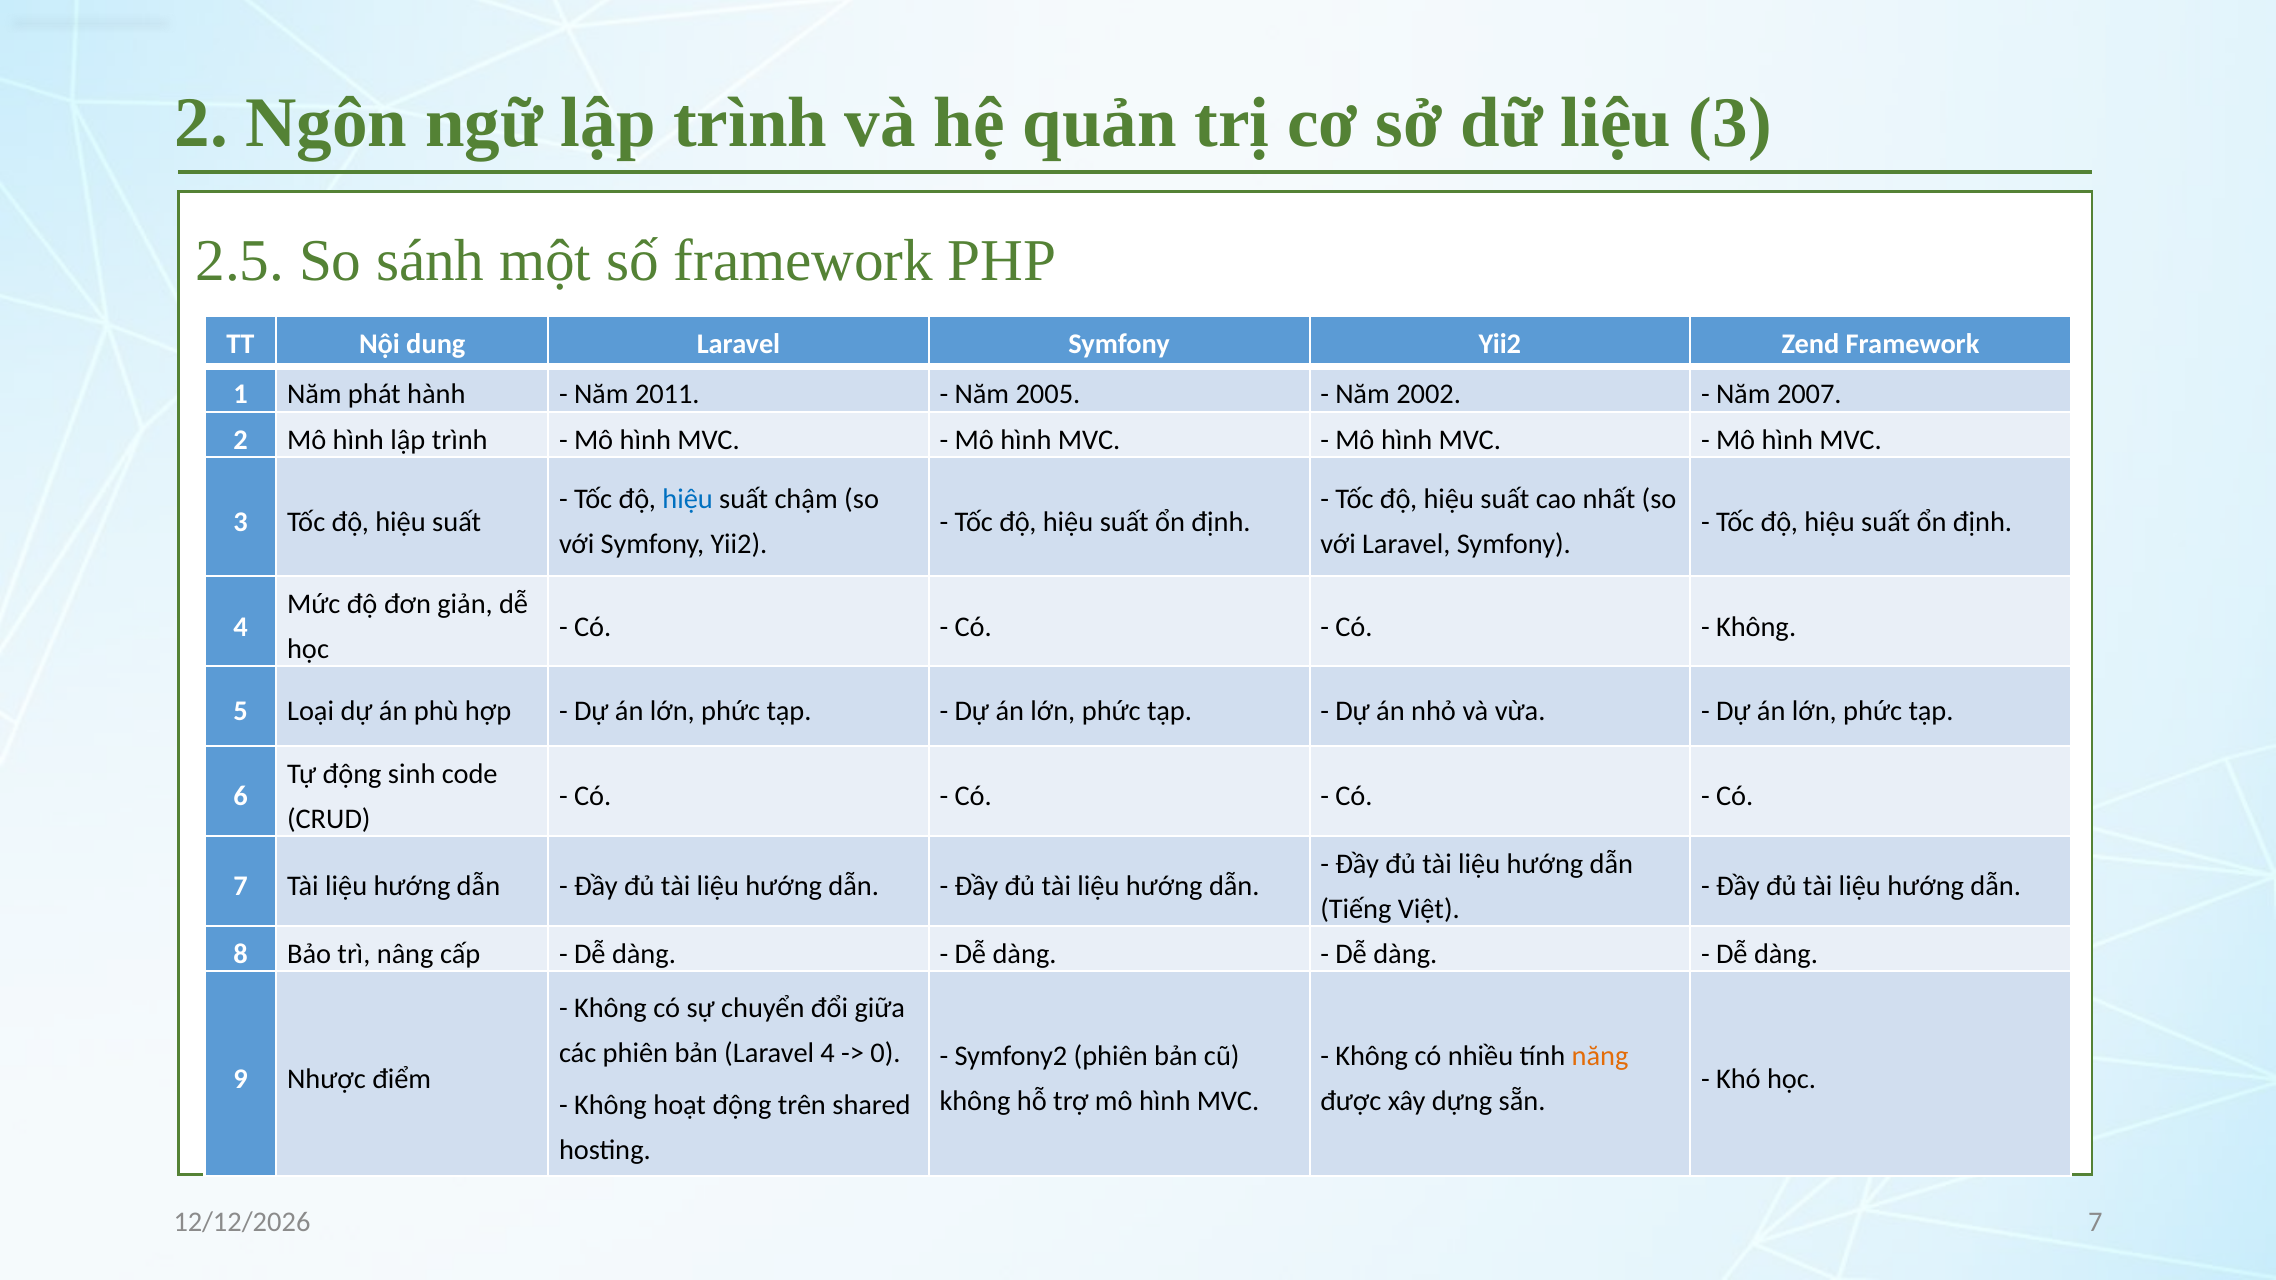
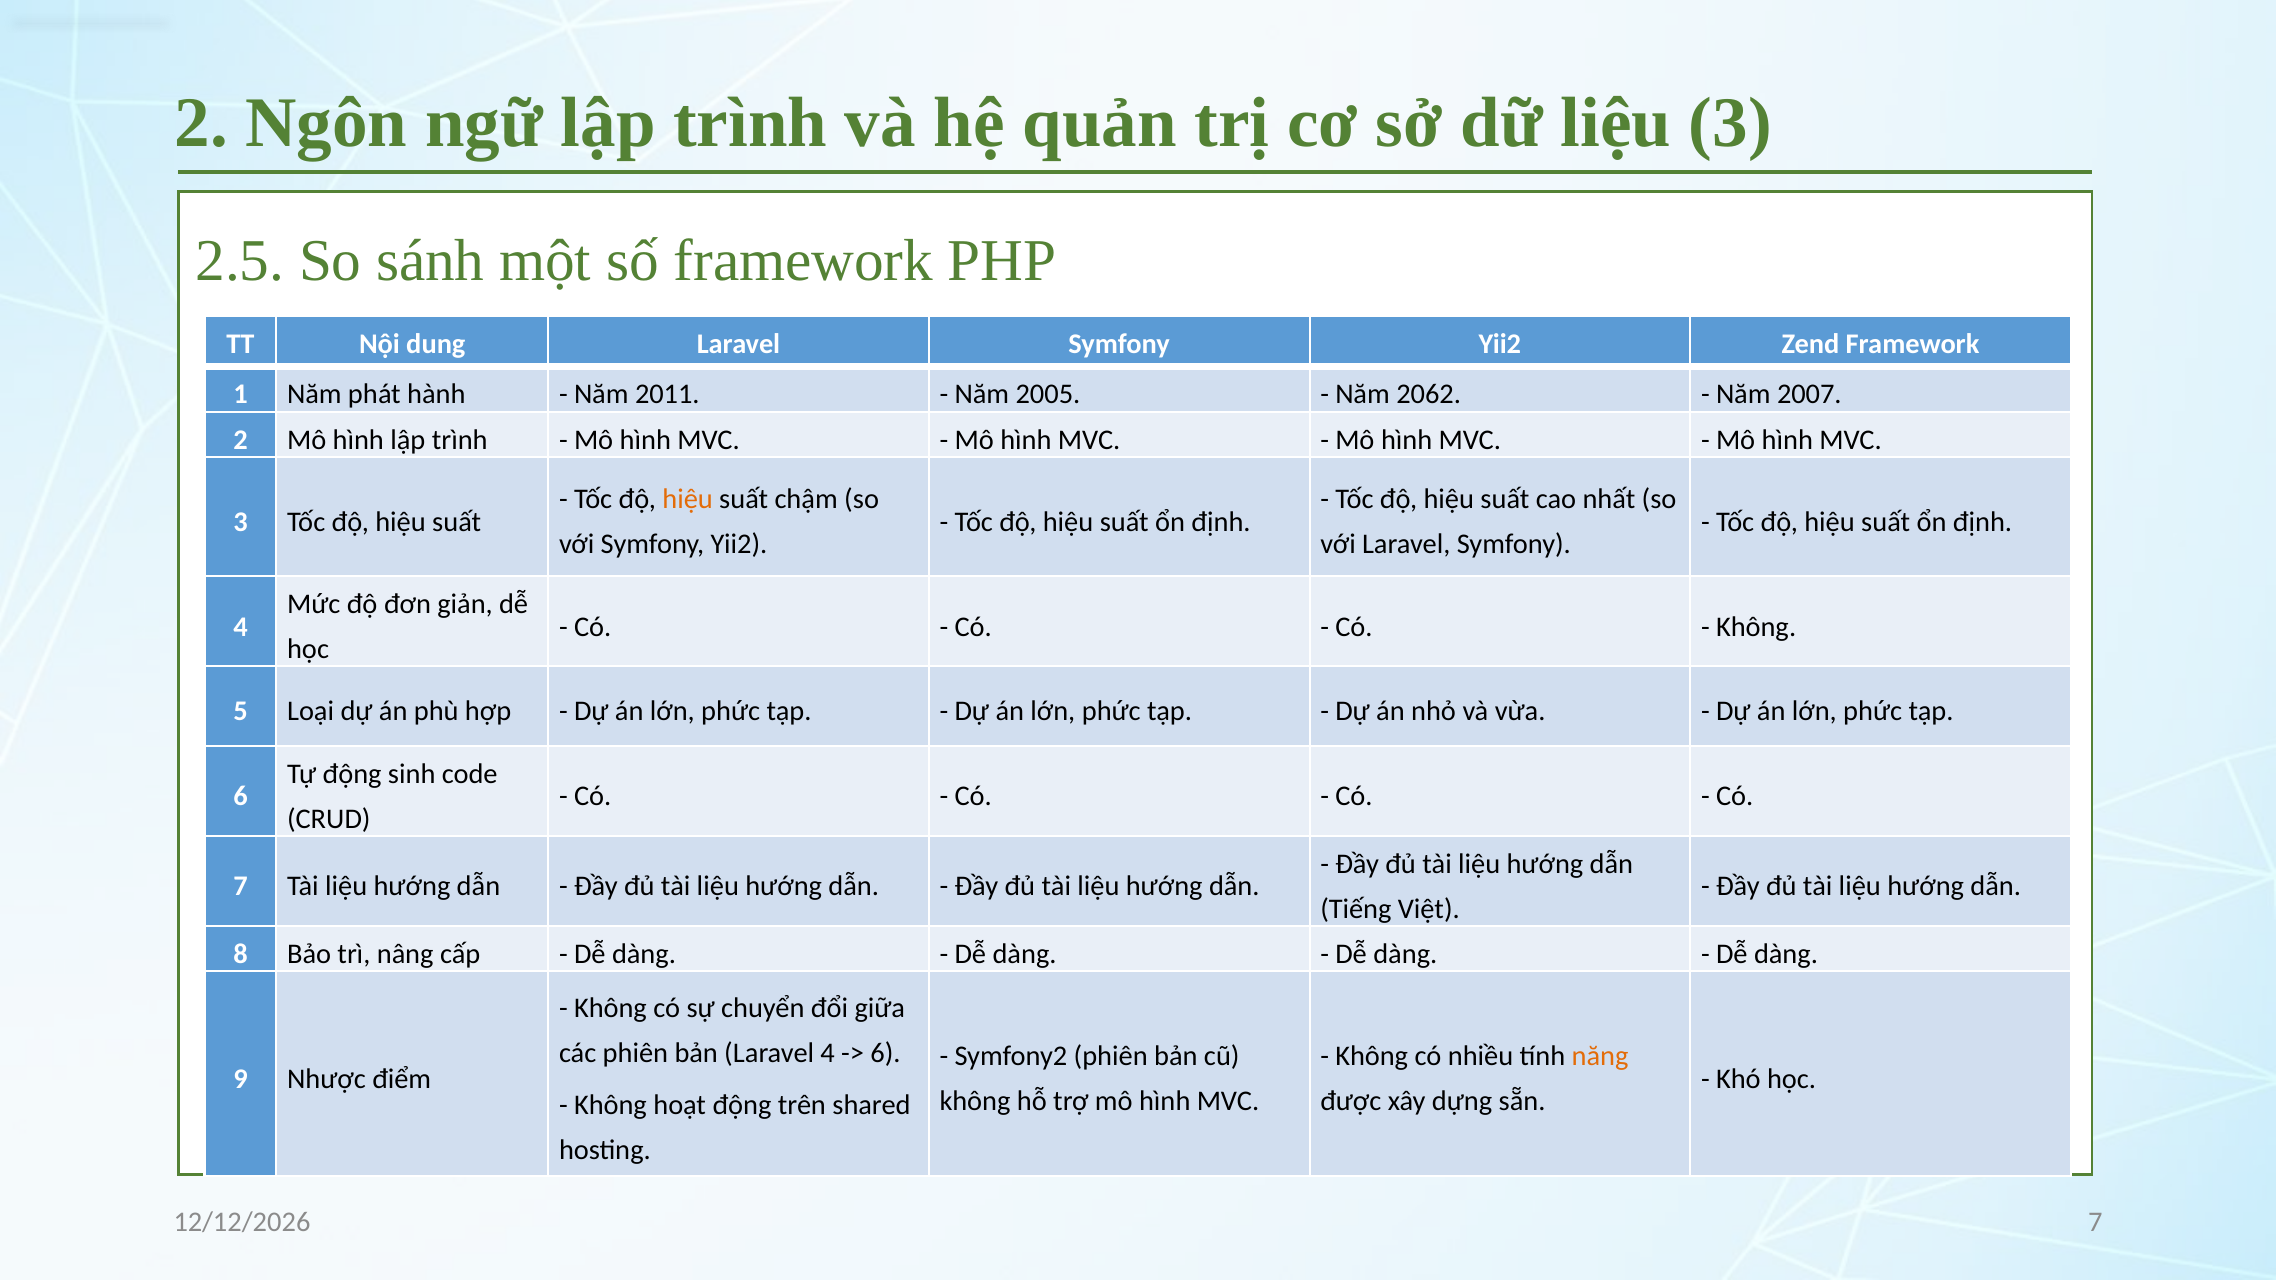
2002: 2002 -> 2062 (1429, 395)
hiệu colour: blue -> orange (688, 499)
0: 0 -> 6 (885, 1053)
